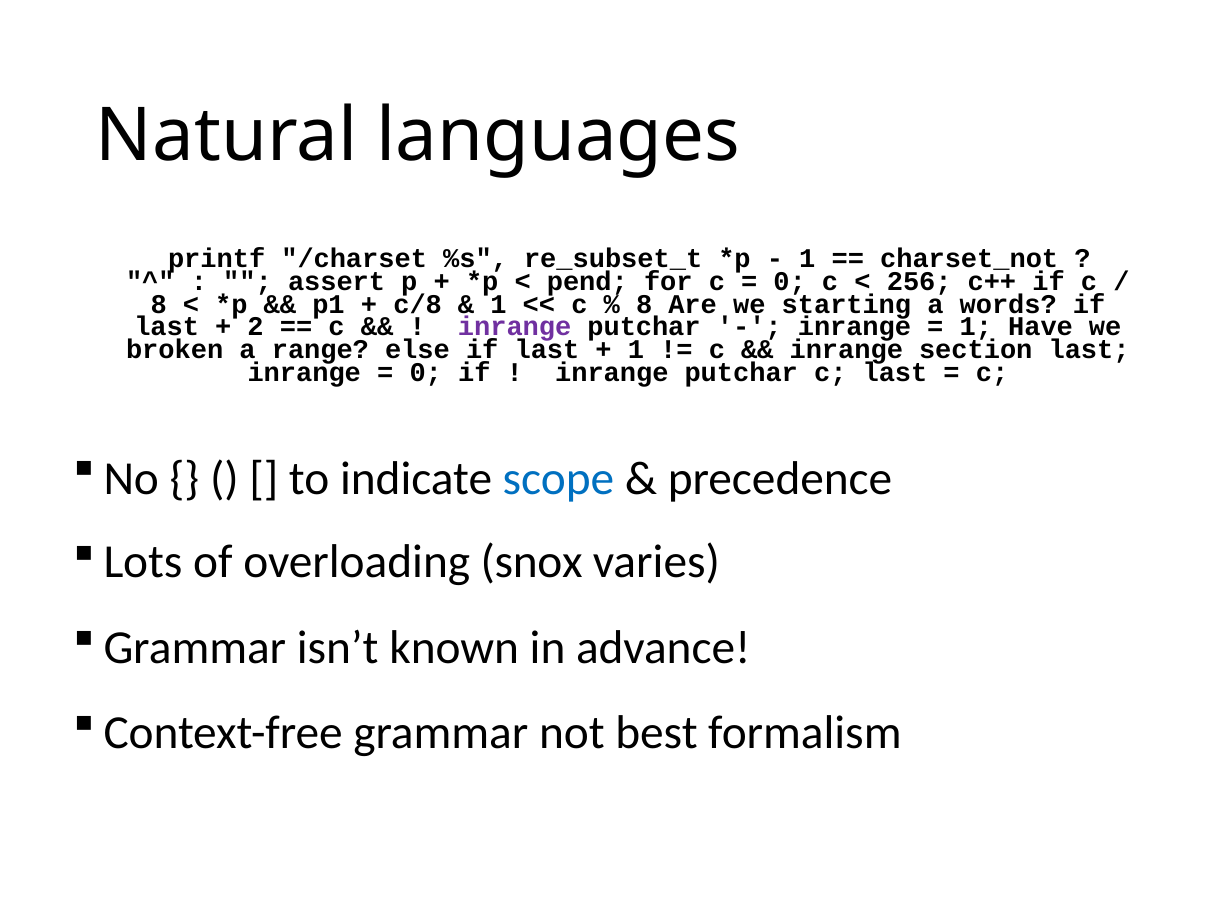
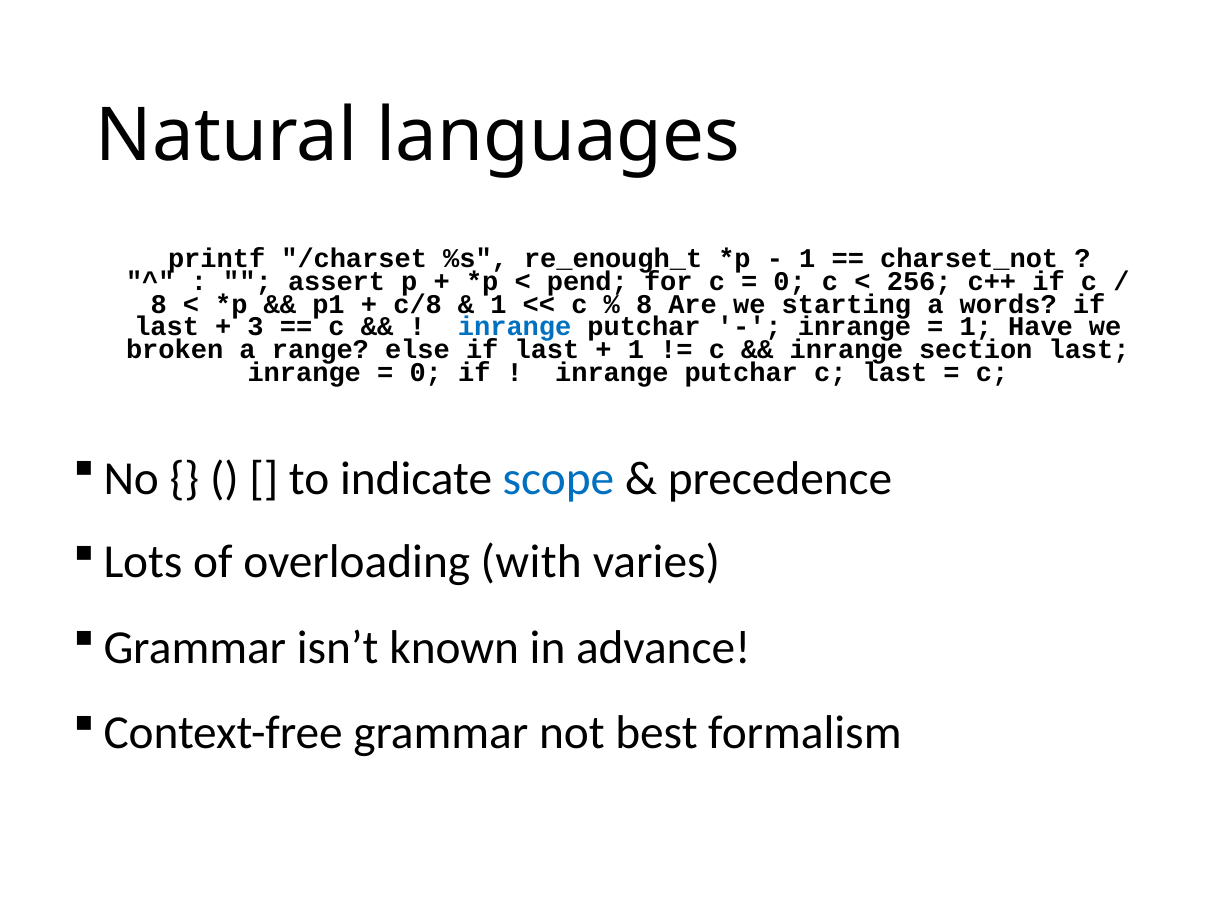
re_subset_t: re_subset_t -> re_enough_t (613, 259)
2: 2 -> 3 (256, 327)
inrange colour: purple -> blue (515, 327)
snox: snox -> with (531, 563)
